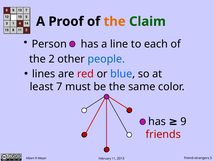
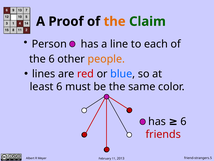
the 2: 2 -> 6 (52, 59)
people colour: blue -> orange (106, 59)
least 7: 7 -> 6 (59, 87)
9: 9 -> 6 (184, 121)
